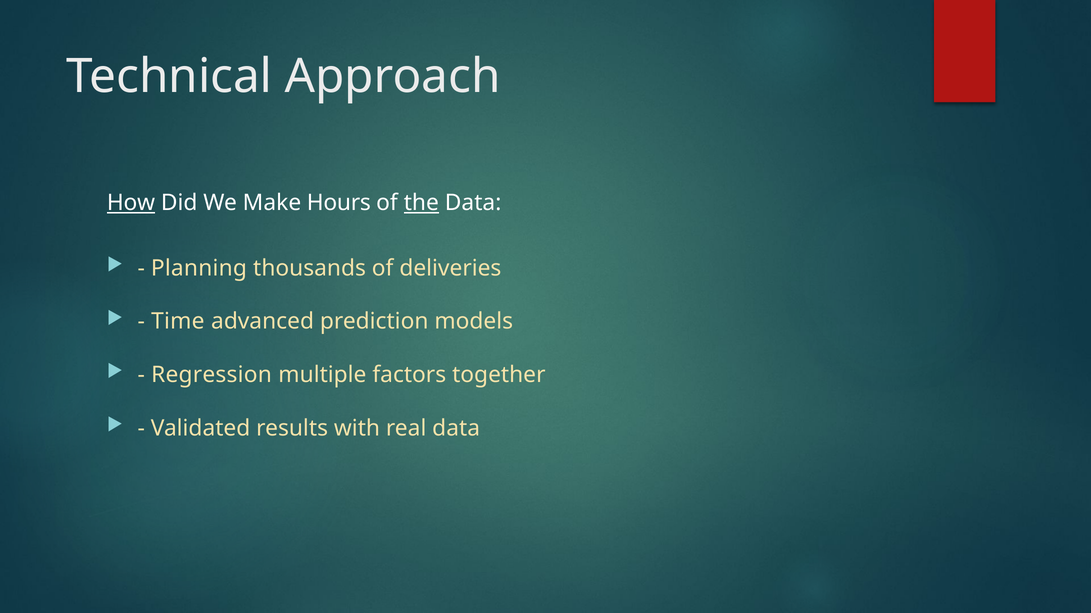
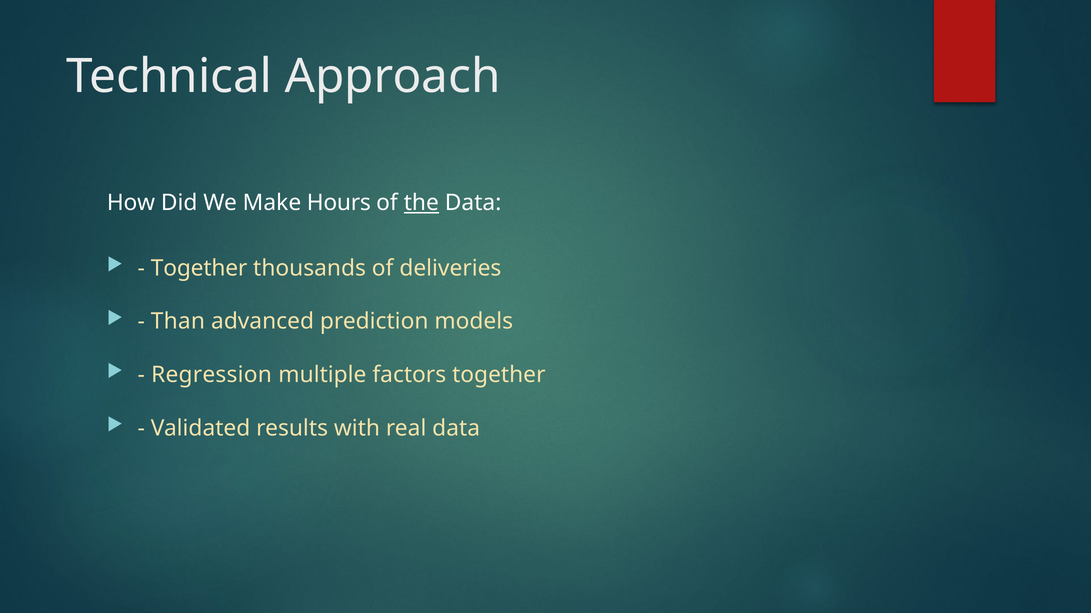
How underline: present -> none (131, 203)
Planning: Planning -> Together (199, 268)
Time: Time -> Than (178, 322)
